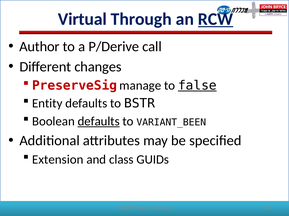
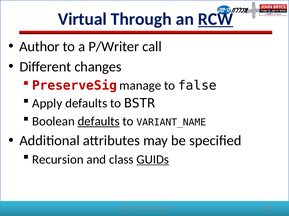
P/Derive: P/Derive -> P/Writer (114, 47)
false underline: present -> none (197, 86)
Entity: Entity -> Apply (47, 104)
VARIANT_BEEN: VARIANT_BEEN -> VARIANT_NAME (171, 123)
Extension: Extension -> Recursion (58, 160)
GUIDs underline: none -> present (153, 160)
